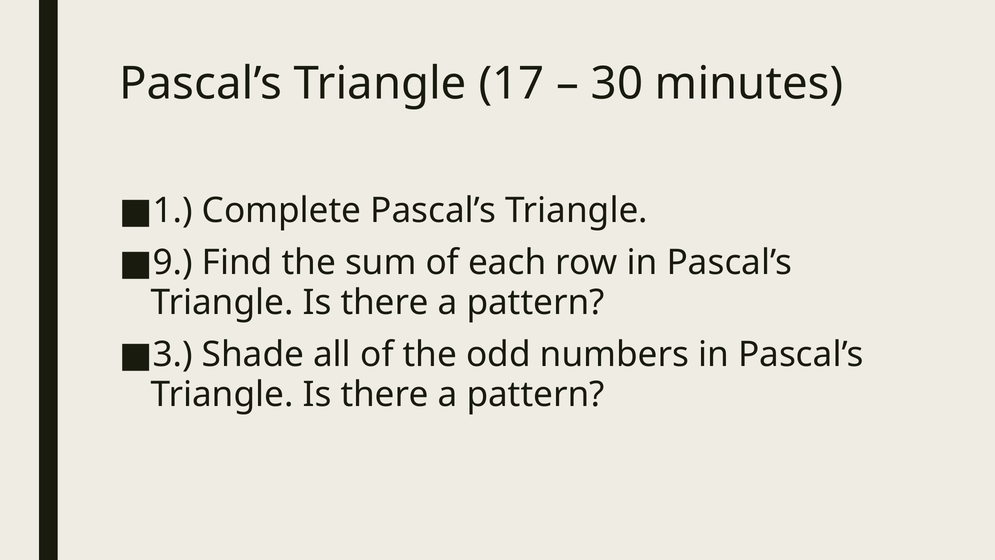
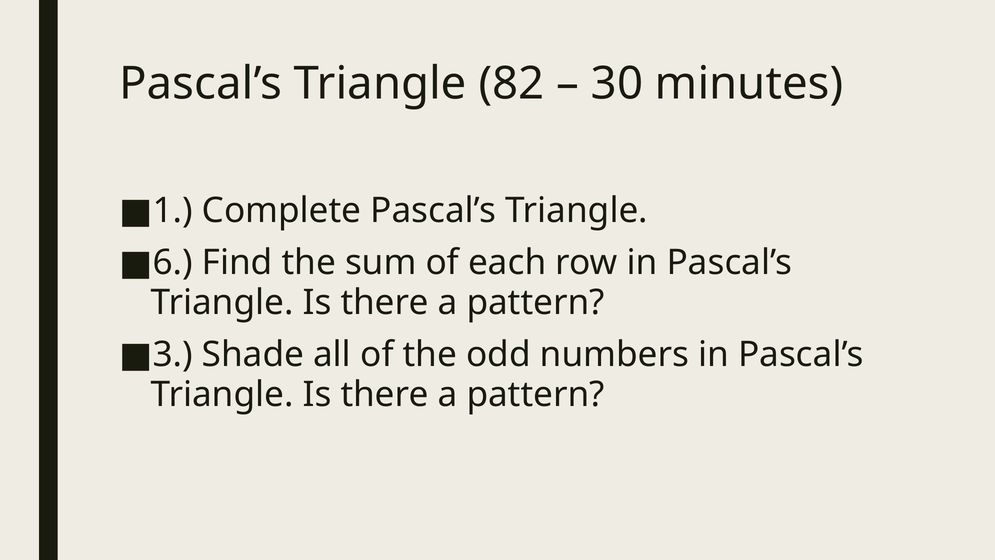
17: 17 -> 82 (511, 84)
9: 9 -> 6 (173, 263)
